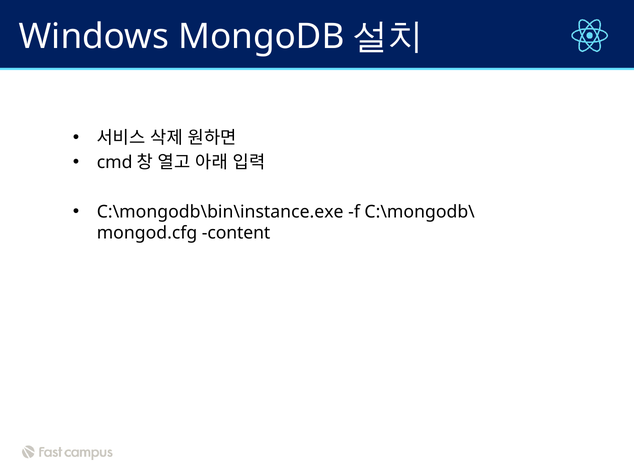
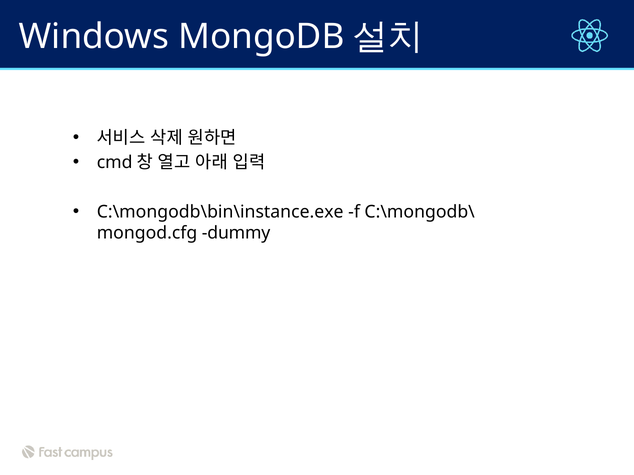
content: content -> dummy (236, 233)
